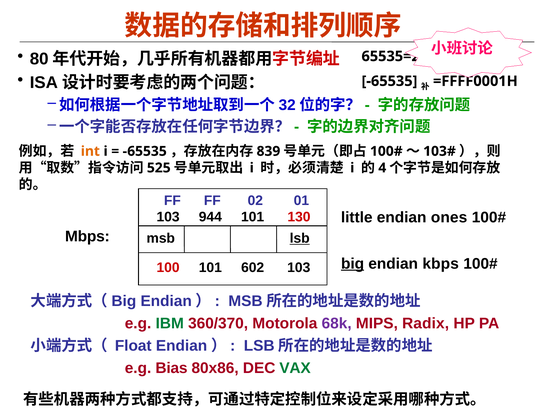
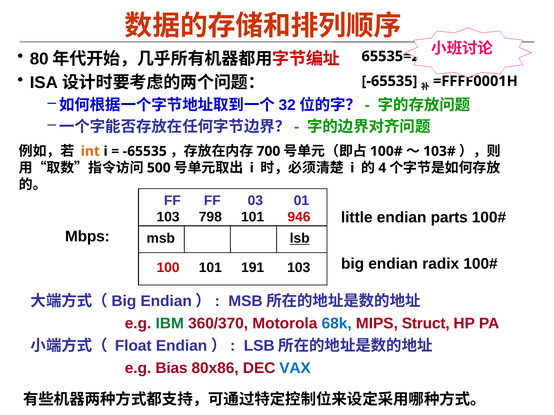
839: 839 -> 700 (268, 151)
525: 525 -> 500 (159, 168)
02: 02 -> 03 (255, 201)
944: 944 -> 798 (210, 217)
130: 130 -> 946 (299, 217)
ones: ones -> parts (449, 218)
602: 602 -> 191 (253, 268)
big underline: present -> none (353, 264)
kbps: kbps -> radix (441, 264)
68k colour: purple -> blue (337, 324)
Radix: Radix -> Struct (426, 324)
VAX colour: green -> blue (295, 369)
